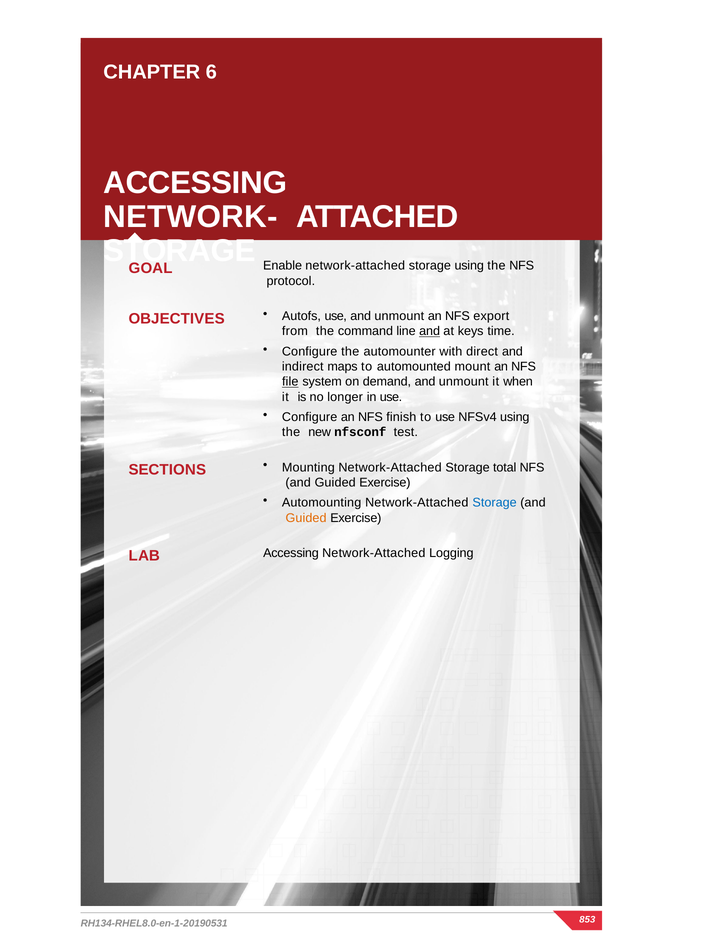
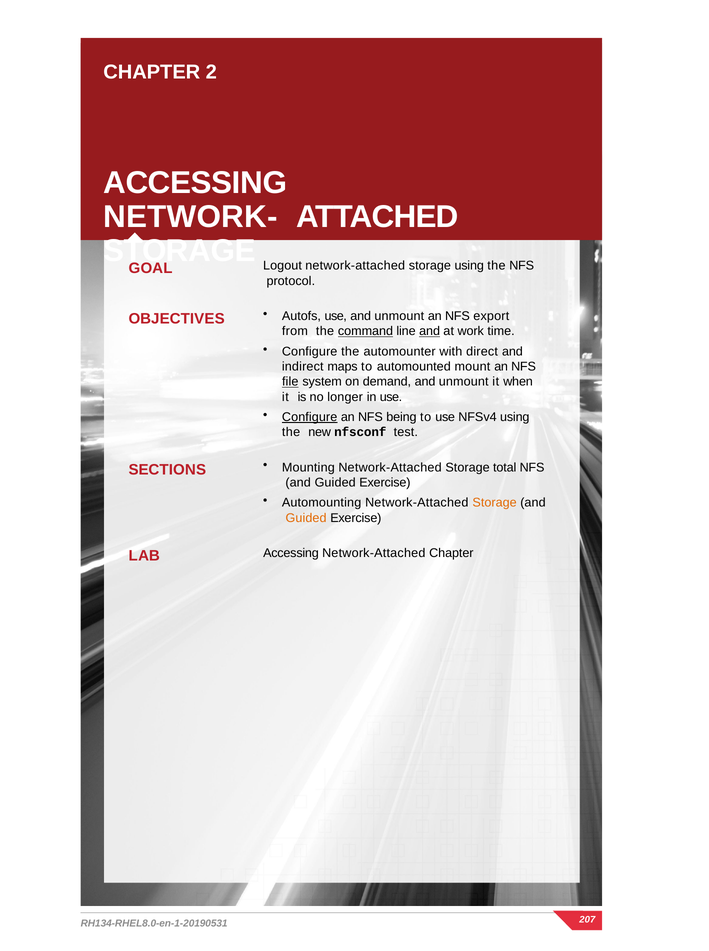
6: 6 -> 2 (211, 72)
Enable: Enable -> Logout (283, 266)
command underline: none -> present (366, 331)
keys: keys -> work (471, 331)
Configure underline: none -> present (310, 417)
finish: finish -> being (401, 417)
Storage colour: blue -> orange (495, 502)
Network-Attached Logging: Logging -> Chapter (451, 553)
853: 853 -> 207 (587, 919)
